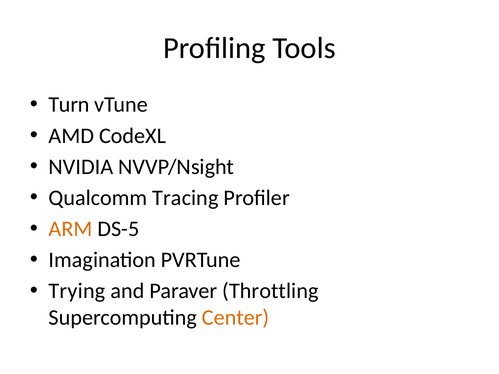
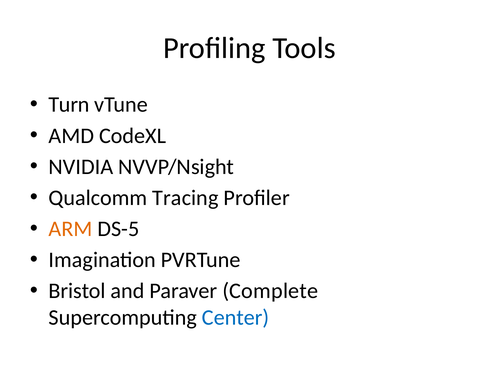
Trying: Trying -> Bristol (77, 291)
Throttling: Throttling -> Complete (270, 291)
Center colour: orange -> blue (236, 318)
